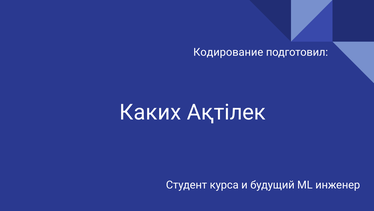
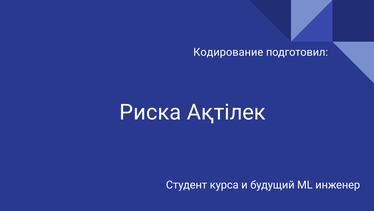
Каких: Каких -> Риска (150, 112)
